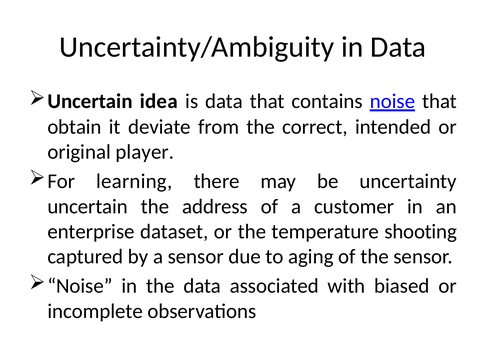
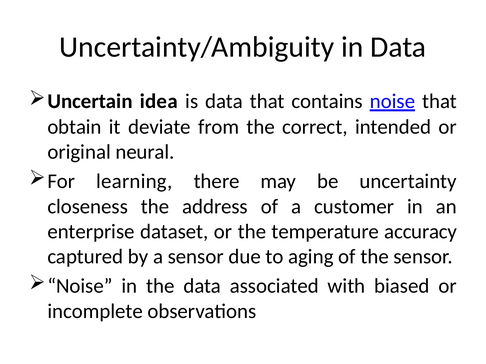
player: player -> neural (145, 152)
uncertain: uncertain -> closeness (88, 207)
shooting: shooting -> accuracy (421, 232)
